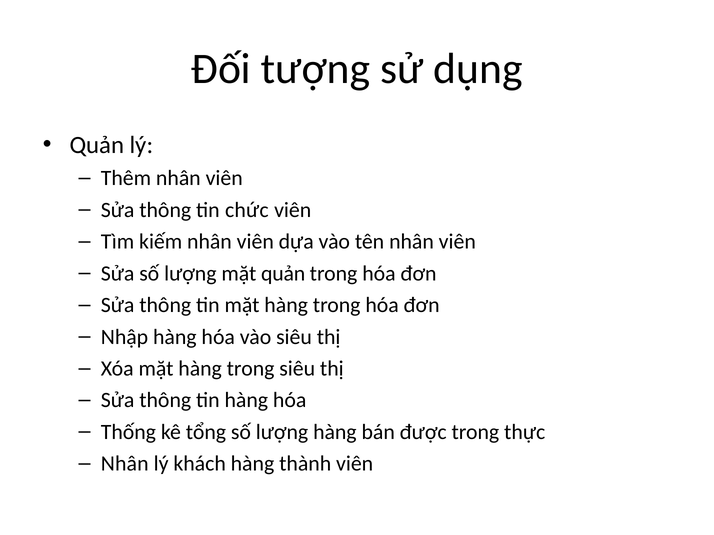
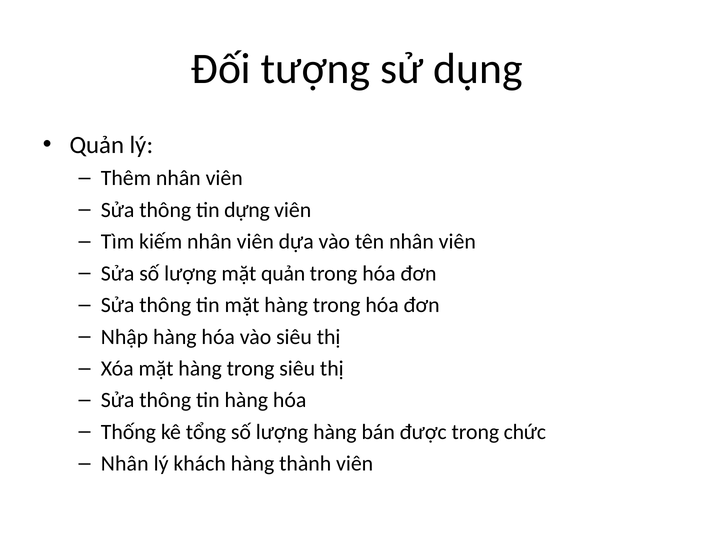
chức: chức -> dựng (247, 210)
thực: thực -> chức (525, 432)
